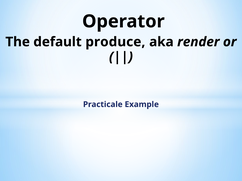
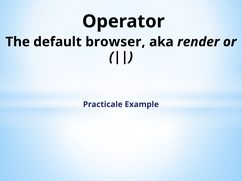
produce: produce -> browser (115, 42)
